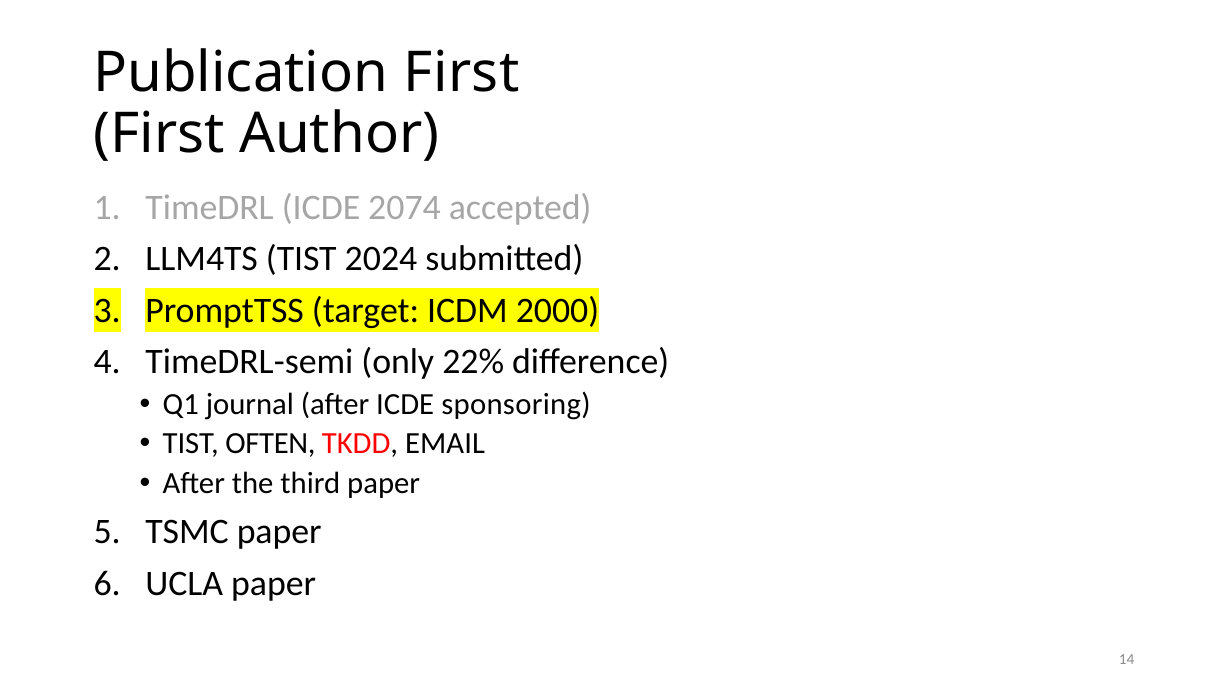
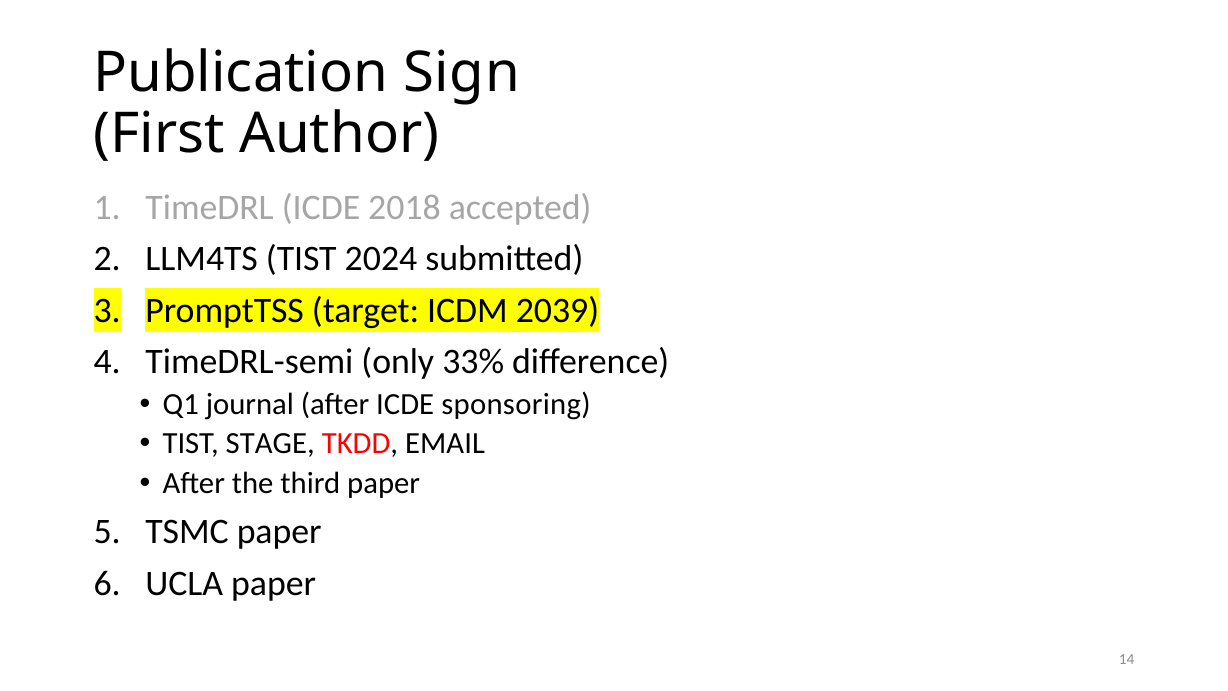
Publication First: First -> Sign (462, 73)
2074: 2074 -> 2018 (405, 208)
2000: 2000 -> 2039 (558, 310)
22%: 22% -> 33% (473, 362)
OFTEN: OFTEN -> STAGE (270, 444)
